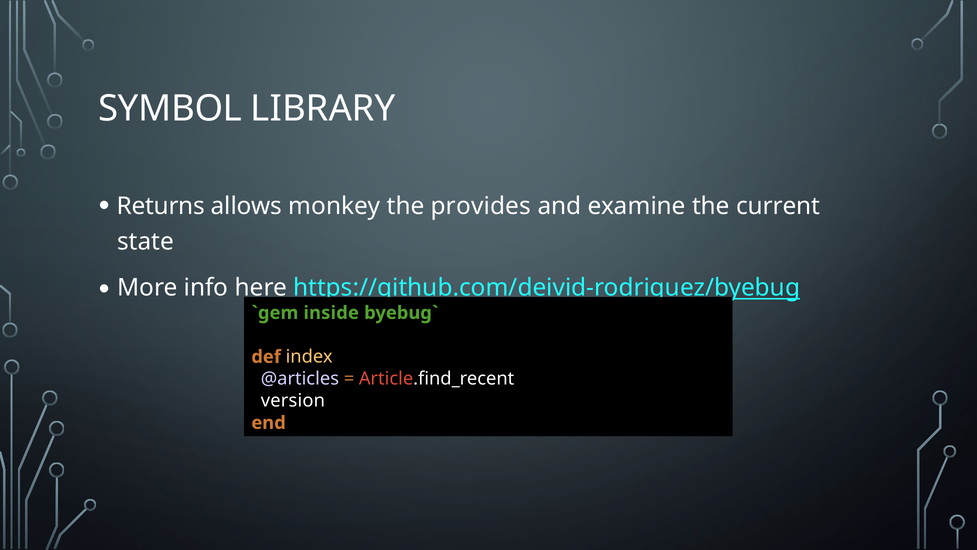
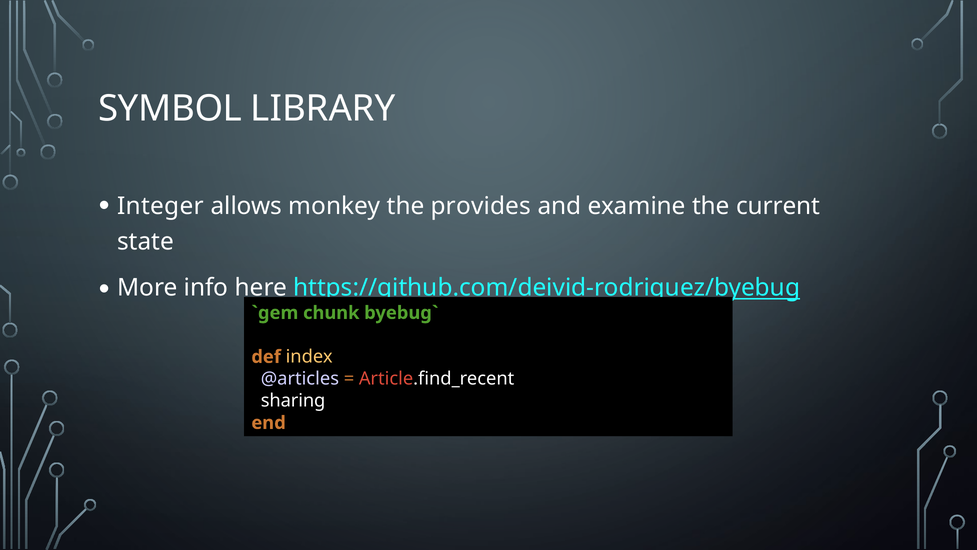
Returns: Returns -> Integer (161, 206)
inside: inside -> chunk (331, 313)
version: version -> sharing (293, 401)
